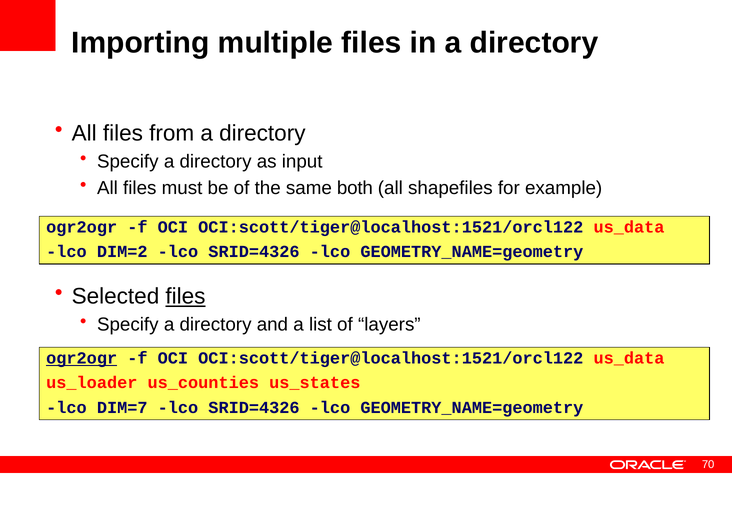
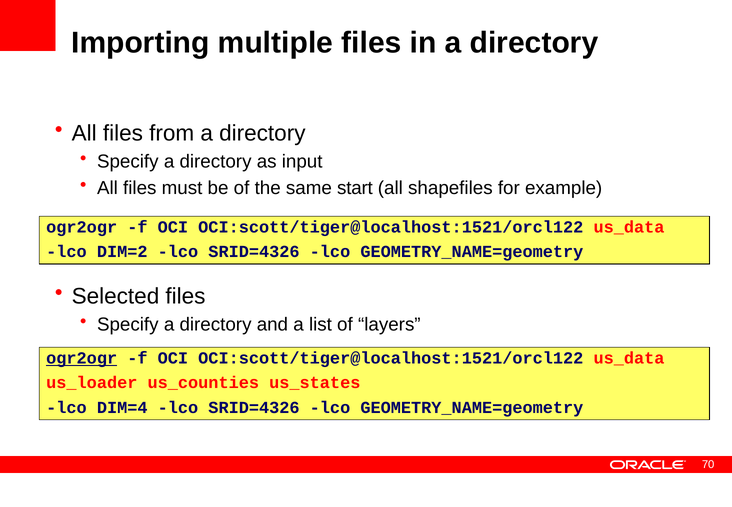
both: both -> start (355, 188)
files underline: present -> none (185, 296)
DIM=7: DIM=7 -> DIM=4 (122, 407)
